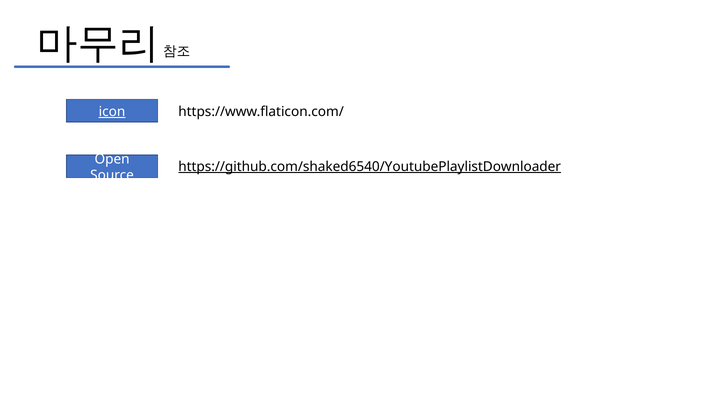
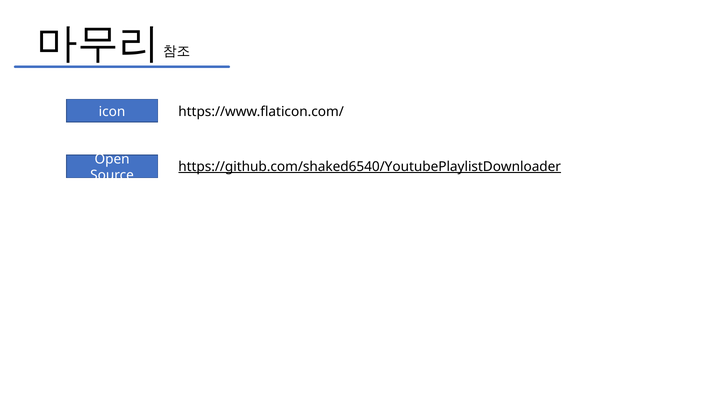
icon underline: present -> none (112, 111)
